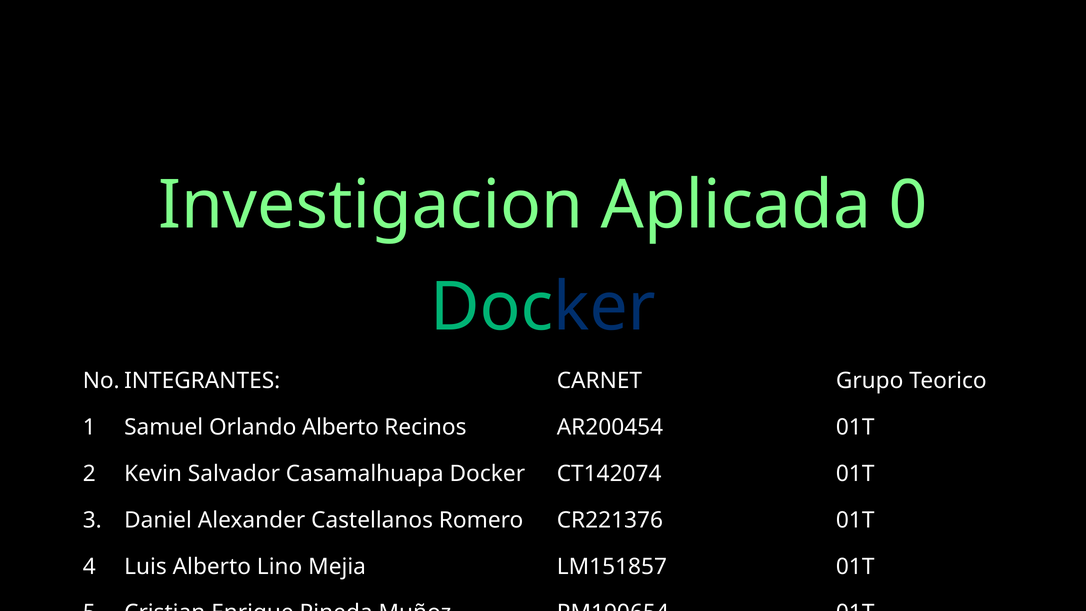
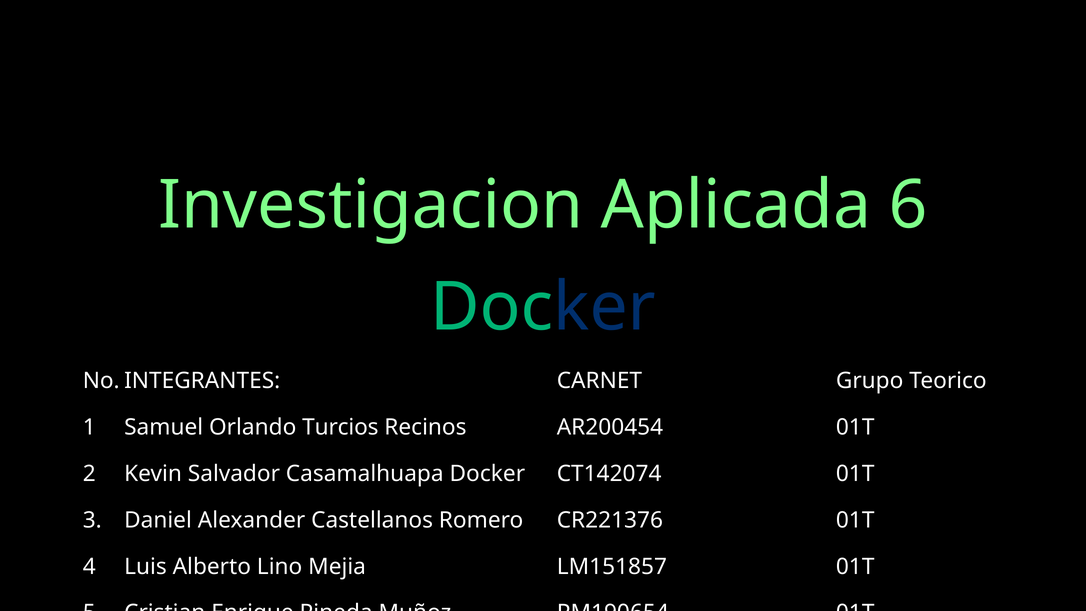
0: 0 -> 6 (908, 205)
Orlando Alberto: Alberto -> Turcios (340, 427)
